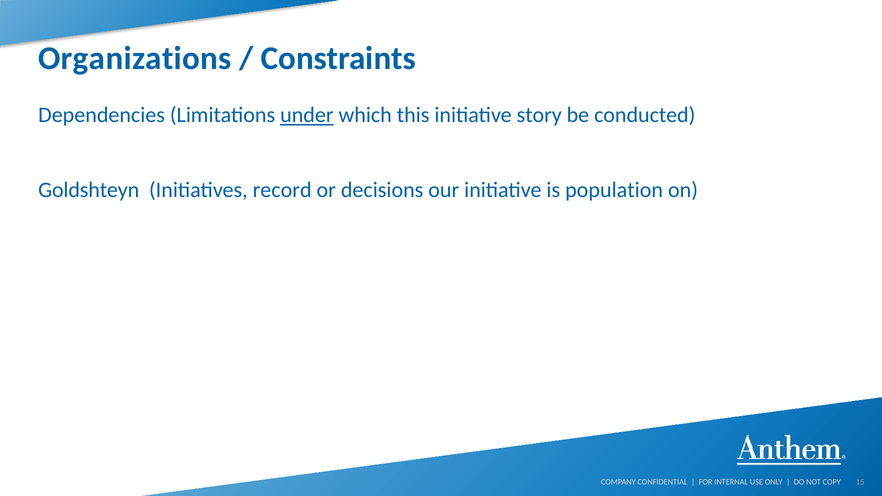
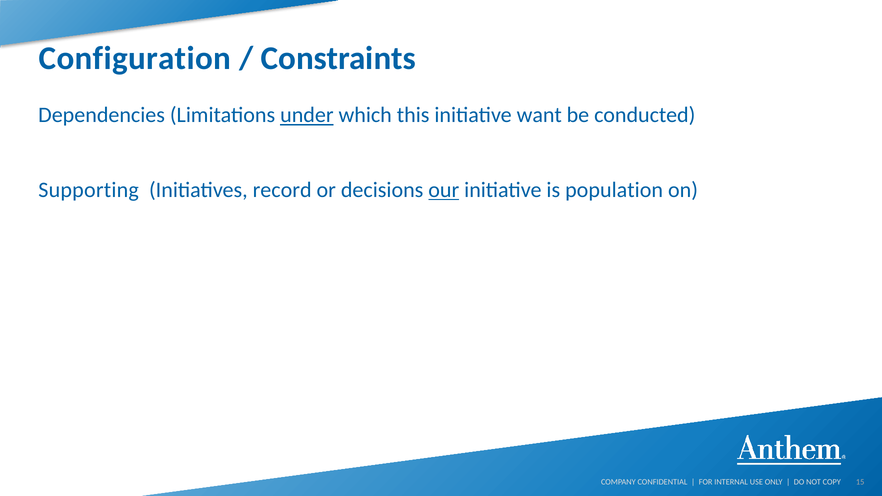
Organizations: Organizations -> Configuration (135, 58)
story: story -> want (539, 115)
Goldshteyn: Goldshteyn -> Supporting (89, 190)
our underline: none -> present (444, 190)
